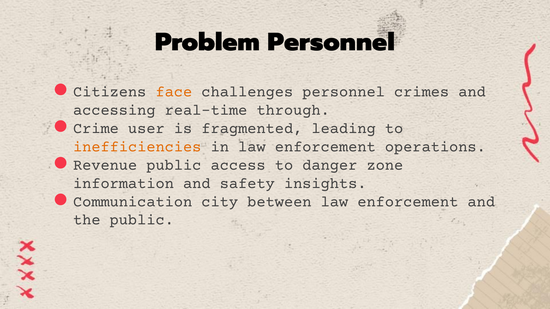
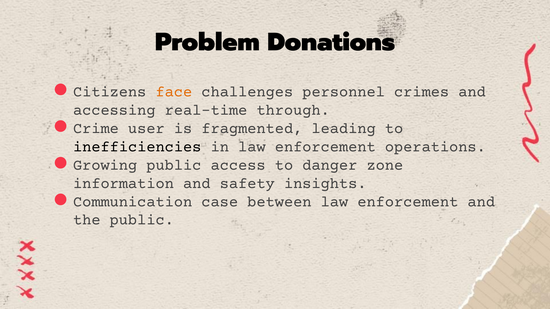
Problem Personnel: Personnel -> Donations (331, 42)
inefficiencies colour: orange -> black (137, 147)
Revenue: Revenue -> Growing (105, 165)
city: city -> case (220, 202)
